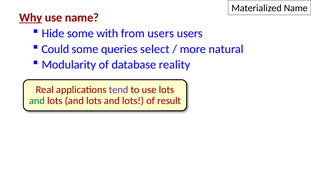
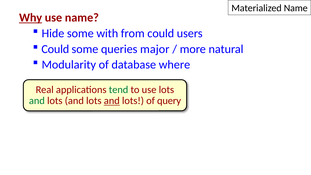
from users: users -> could (161, 33)
select: select -> major (155, 49)
reality: reality -> where (174, 65)
tend colour: purple -> green (119, 90)
and underline: none -> present (112, 101)
result: result -> query (169, 101)
